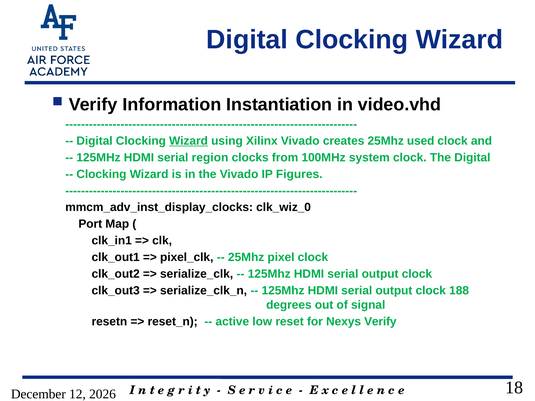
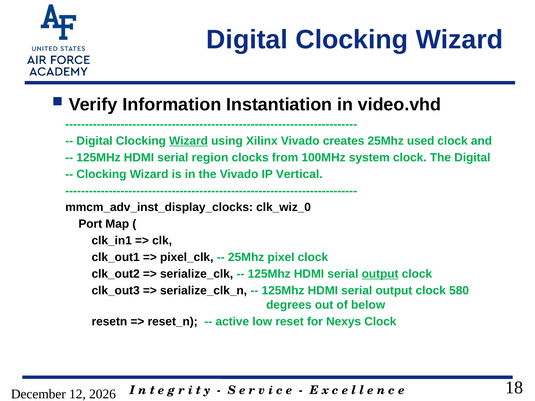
Figures: Figures -> Vertical (299, 174)
output underline: none -> present (380, 274)
188: 188 -> 580 (459, 291)
signal: signal -> below (368, 305)
Nexys Verify: Verify -> Clock (380, 322)
